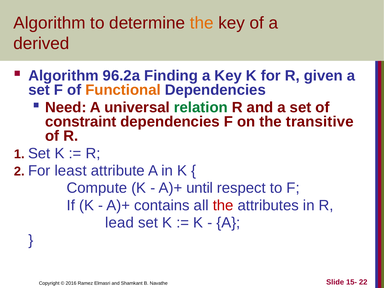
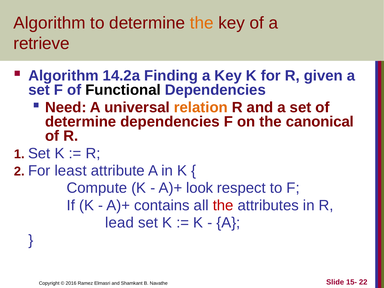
derived: derived -> retrieve (41, 43)
96.2a: 96.2a -> 14.2a (121, 76)
Functional colour: orange -> black (123, 90)
relation colour: green -> orange (201, 107)
constraint: constraint -> determine (81, 122)
transitive: transitive -> canonical (320, 122)
until: until -> look (200, 188)
